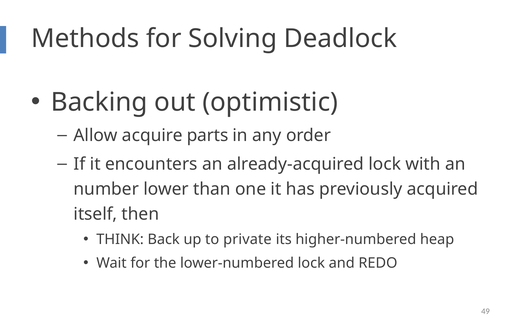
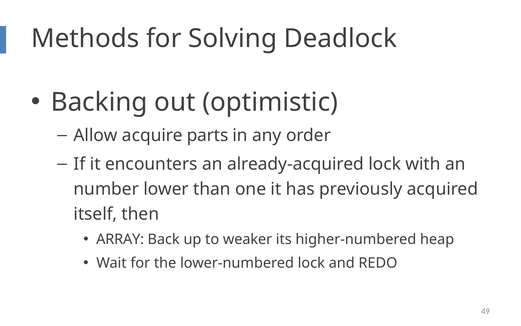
THINK: THINK -> ARRAY (120, 239)
private: private -> weaker (248, 239)
